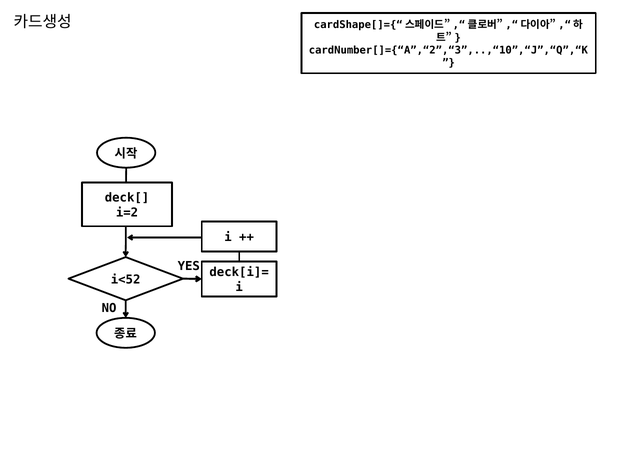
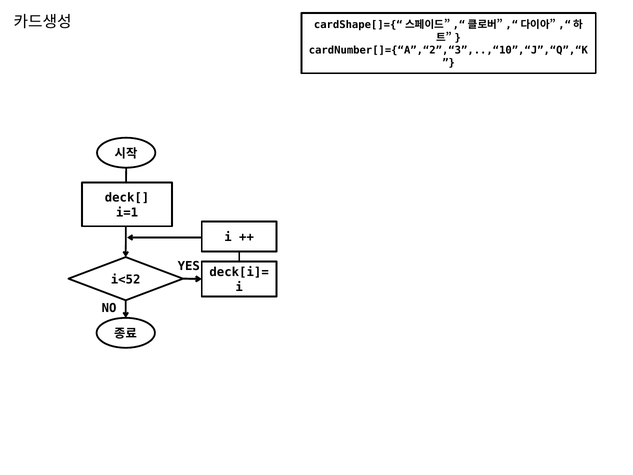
i=2: i=2 -> i=1 (127, 213)
